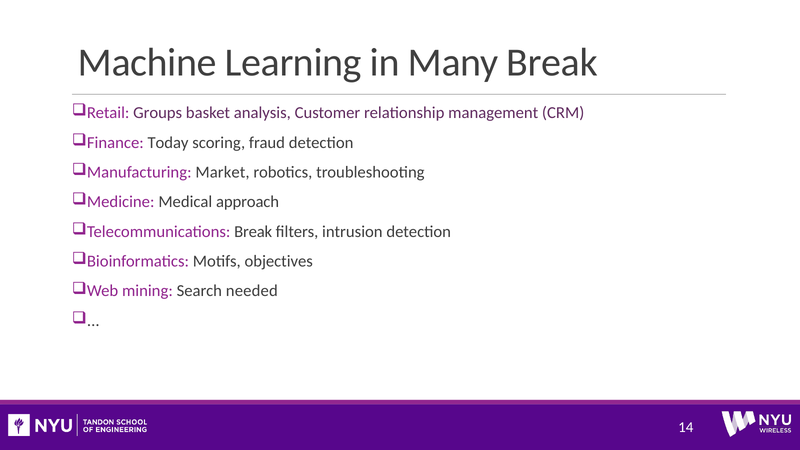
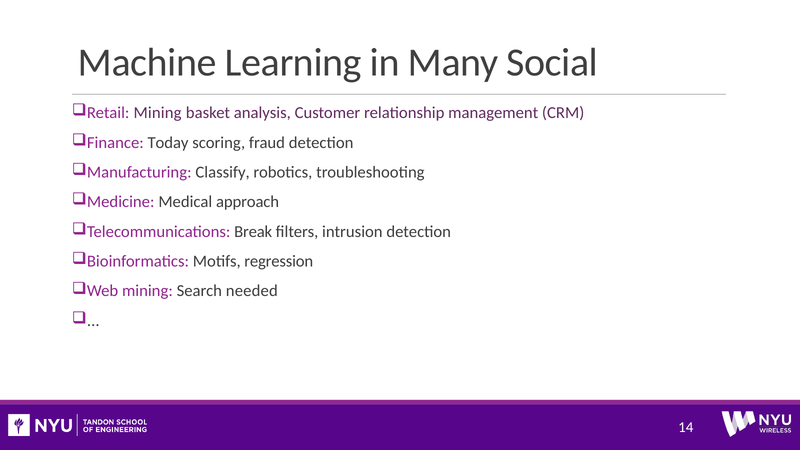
Many Break: Break -> Social (552, 63)
Retail Groups: Groups -> Mining (158, 113)
Market: Market -> Classify (223, 172)
objectives: objectives -> regression (279, 261)
